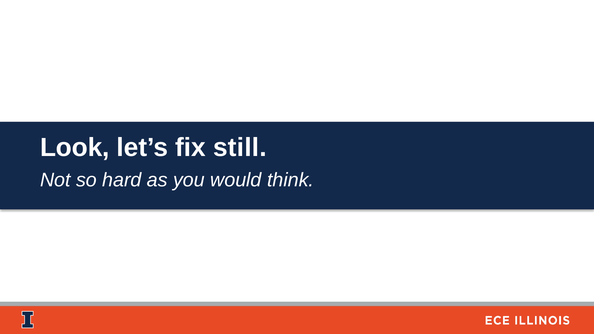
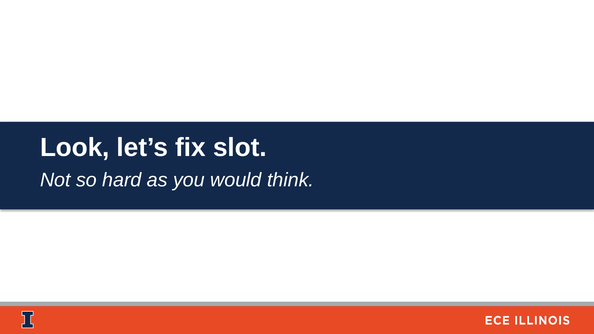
still: still -> slot (240, 148)
